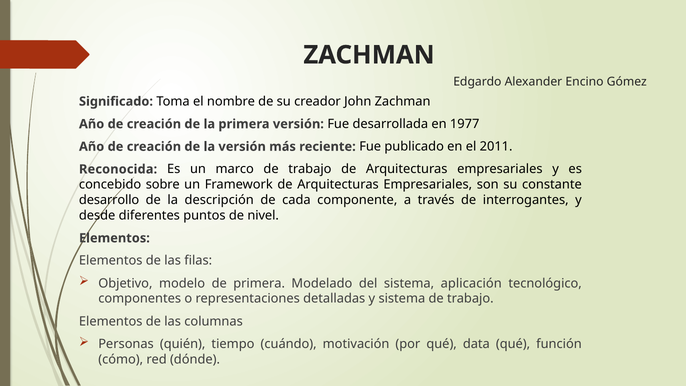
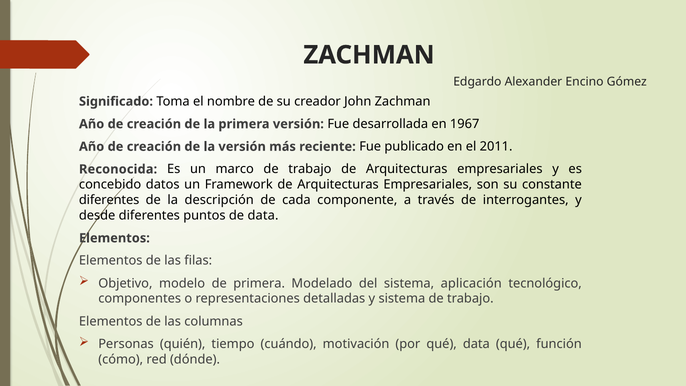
1977: 1977 -> 1967 (465, 124)
sobre: sobre -> datos (163, 185)
desarrollo: desarrollo -> diferentes (109, 200)
de nivel: nivel -> data (263, 215)
